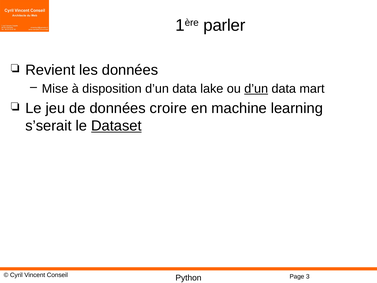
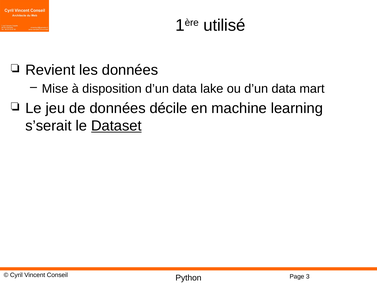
parler: parler -> utilisé (224, 25)
d’un underline: present -> none (256, 89)
croire: croire -> décile (169, 108)
